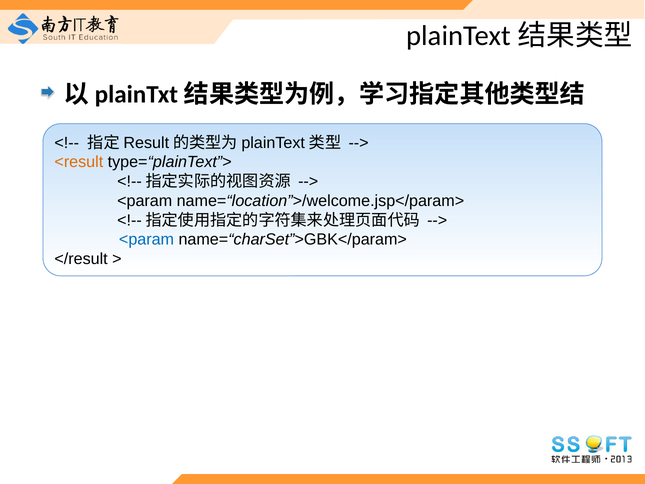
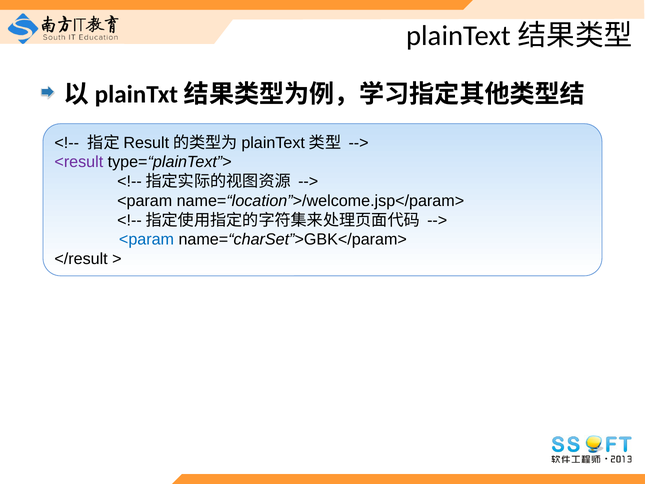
<result colour: orange -> purple (79, 162)
